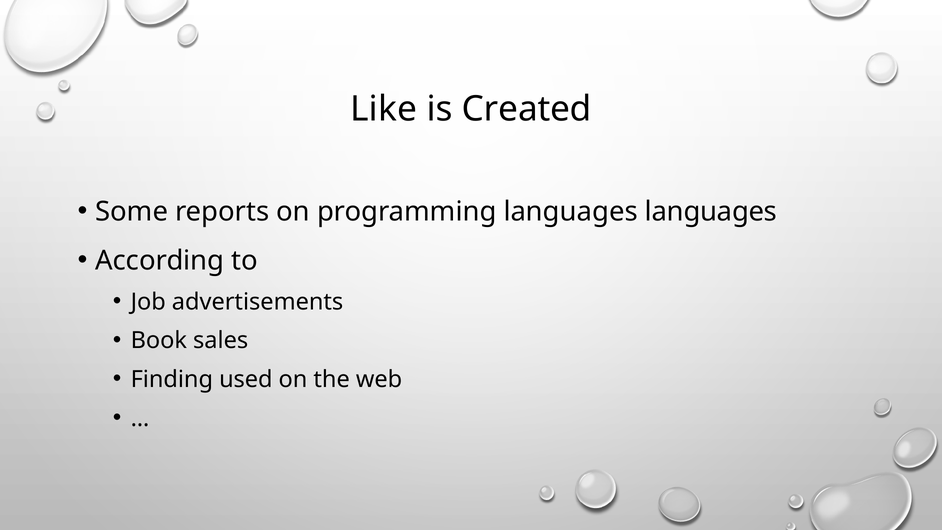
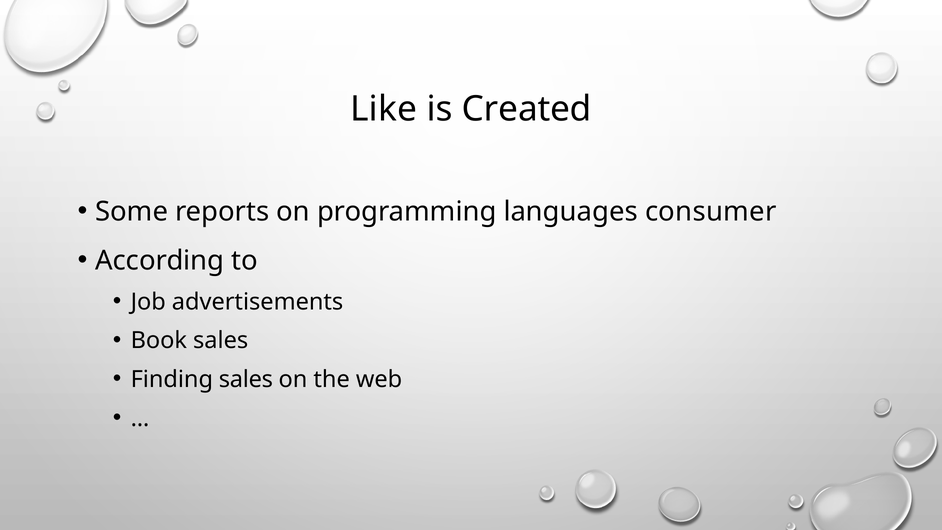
languages languages: languages -> consumer (711, 211)
Finding used: used -> sales (246, 379)
